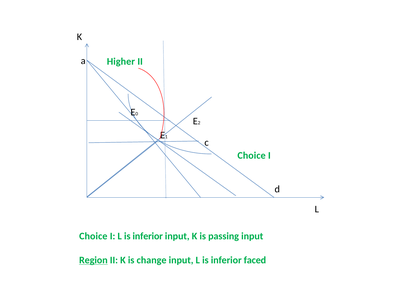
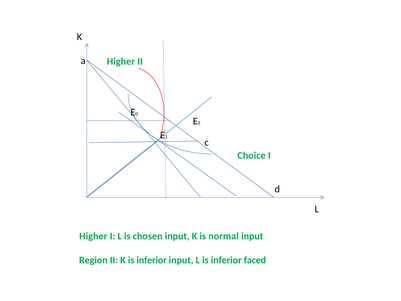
Choice: Choice -> Higher (93, 236)
I L is inferior: inferior -> chosen (148, 236)
passing: passing -> normal (224, 236)
Region underline: present -> none (93, 260)
K is change: change -> inferior (152, 260)
